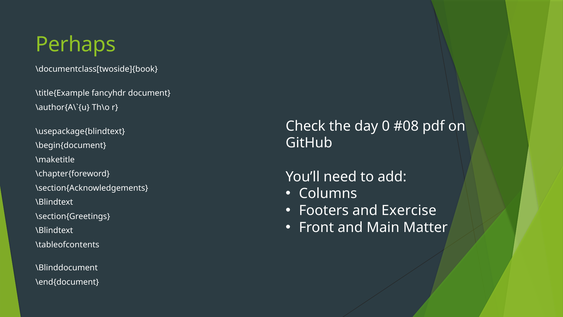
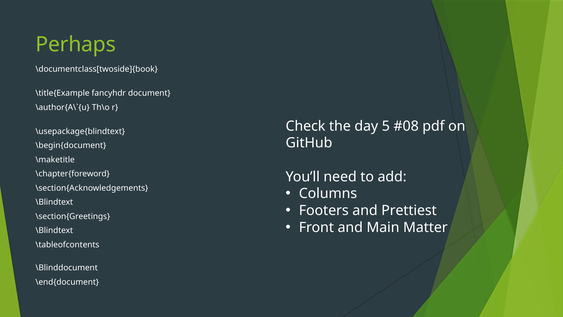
0: 0 -> 5 (386, 126)
Exercise: Exercise -> Prettiest (409, 210)
